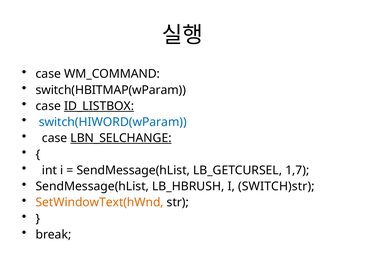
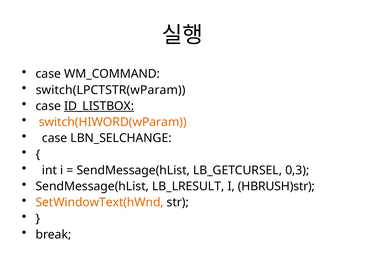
switch(HBITMAP(wParam: switch(HBITMAP(wParam -> switch(LPCTSTR(wParam (111, 90)
switch(HIWORD(wParam colour: blue -> orange (113, 122)
LBN_SELCHANGE underline: present -> none (121, 138)
1,7: 1,7 -> 0,3 (297, 170)
LB_HBRUSH: LB_HBRUSH -> LB_LRESULT (188, 186)
SWITCH)str: SWITCH)str -> HBRUSH)str (276, 186)
